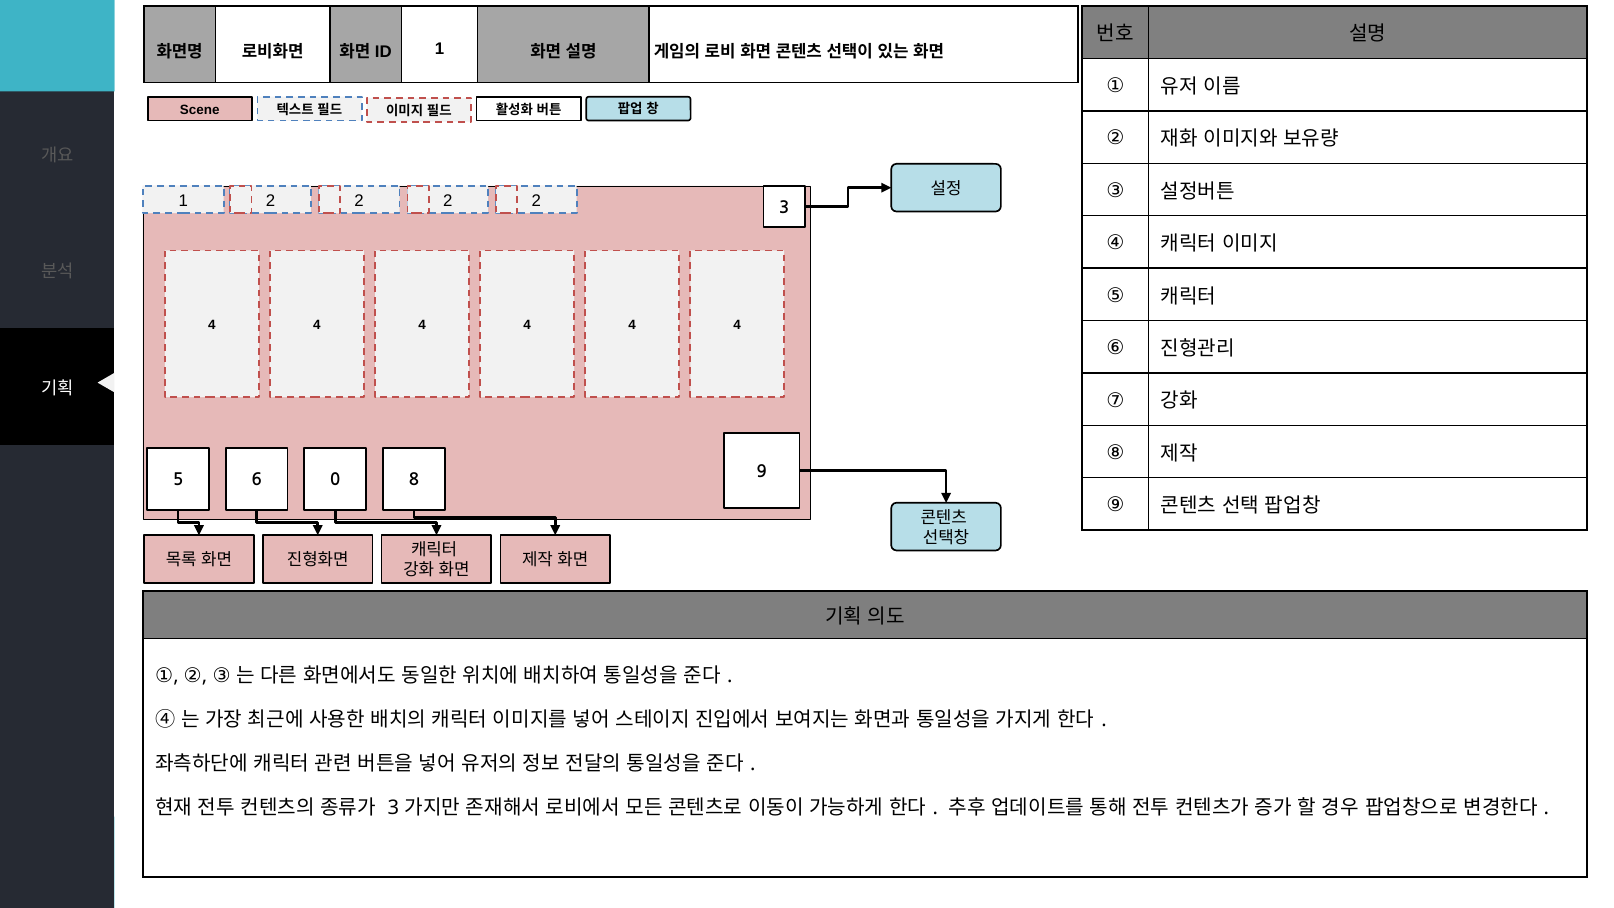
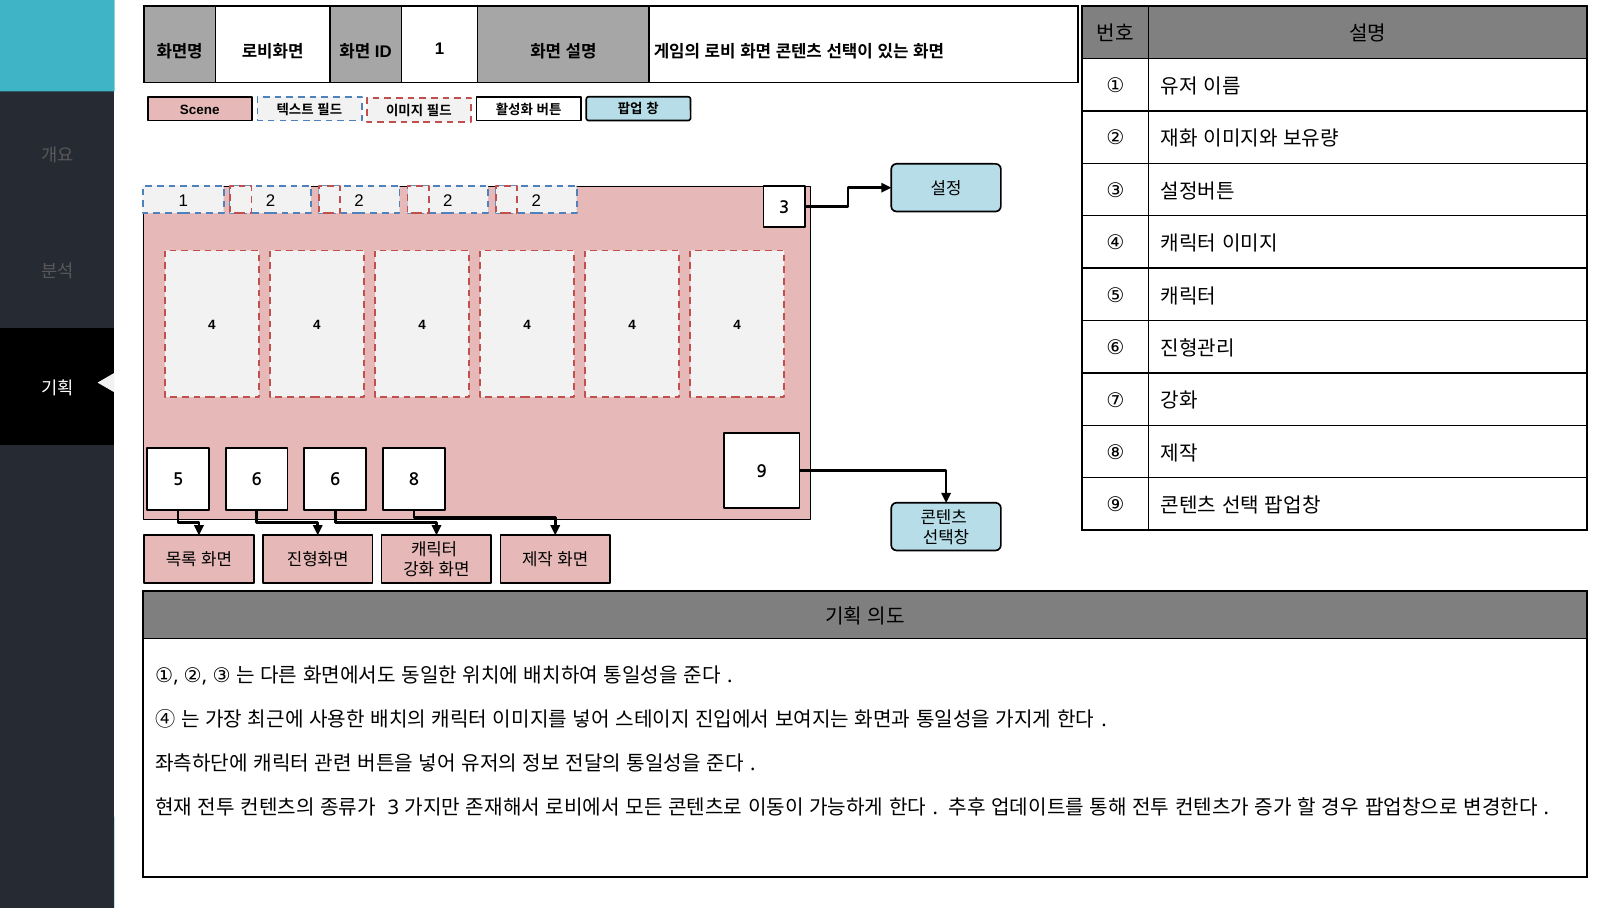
6 0: 0 -> 6 (335, 480)
